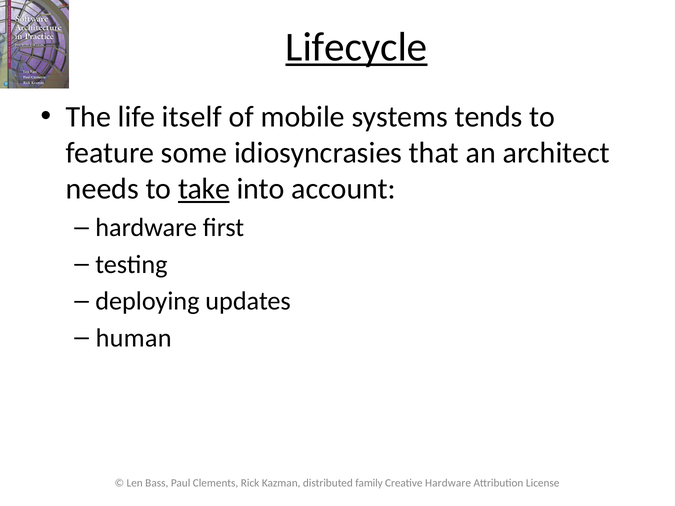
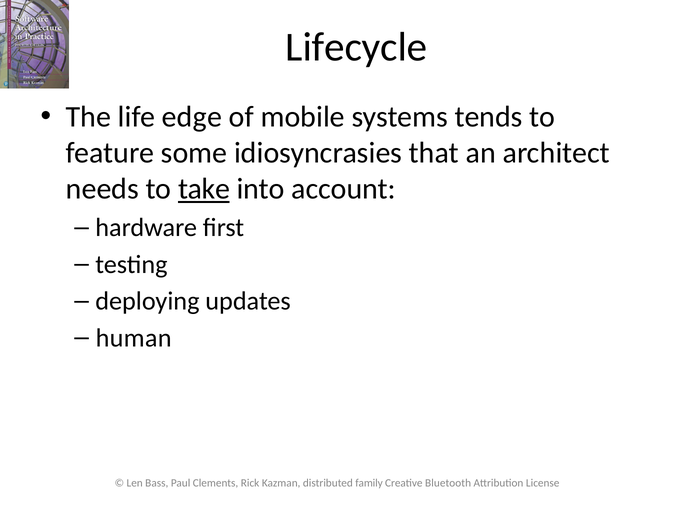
Lifecycle underline: present -> none (356, 47)
itself: itself -> edge (192, 117)
Creative Hardware: Hardware -> Bluetooth (448, 483)
